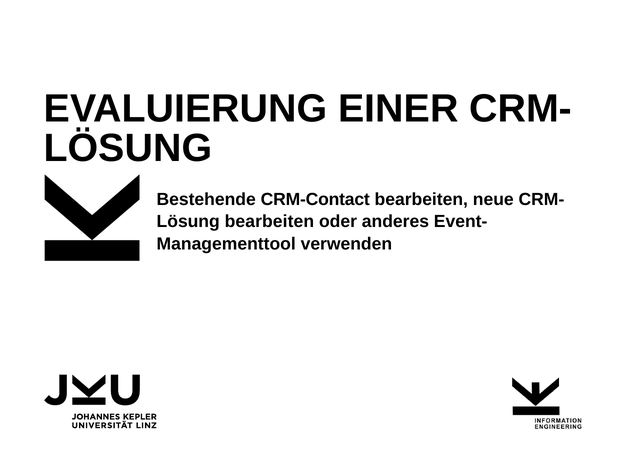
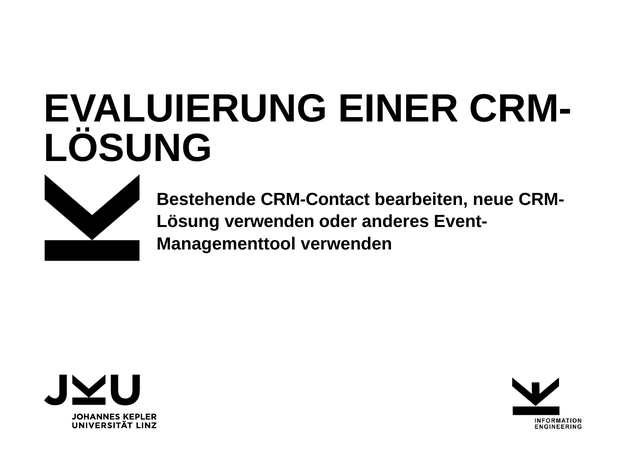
bearbeiten: bearbeiten -> verwenden (270, 221)
